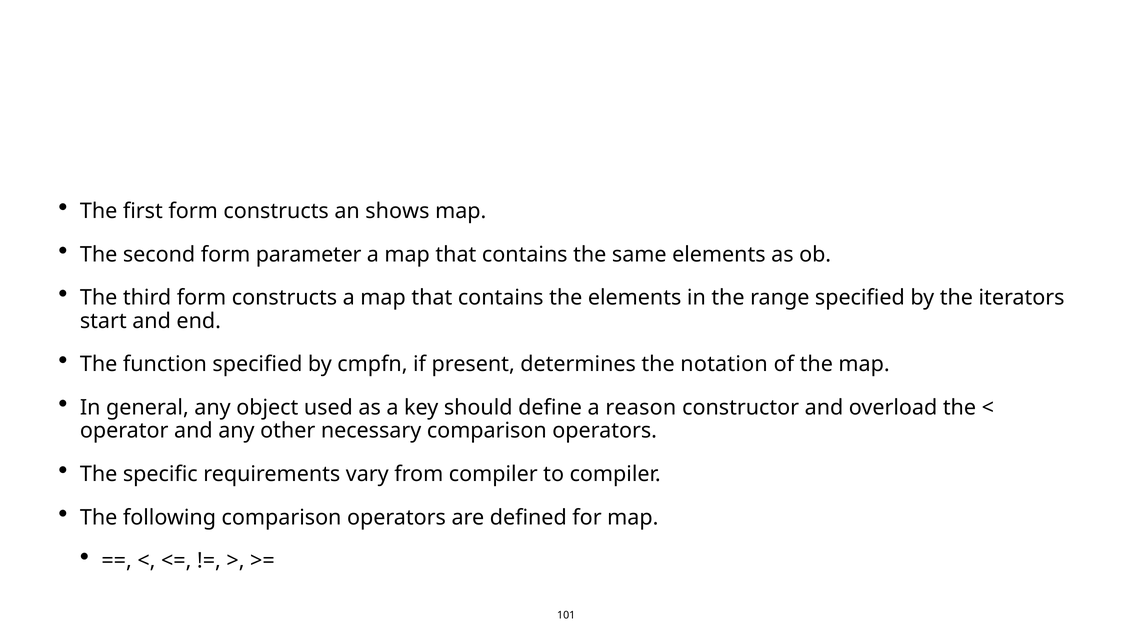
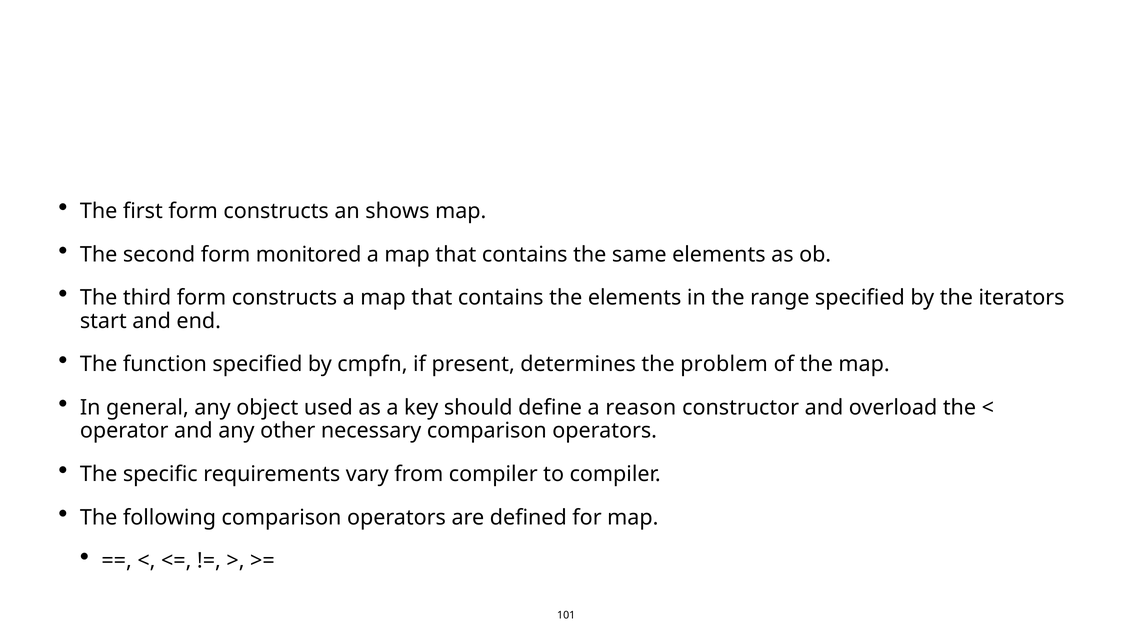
parameter: parameter -> monitored (309, 255)
notation: notation -> problem (724, 365)
